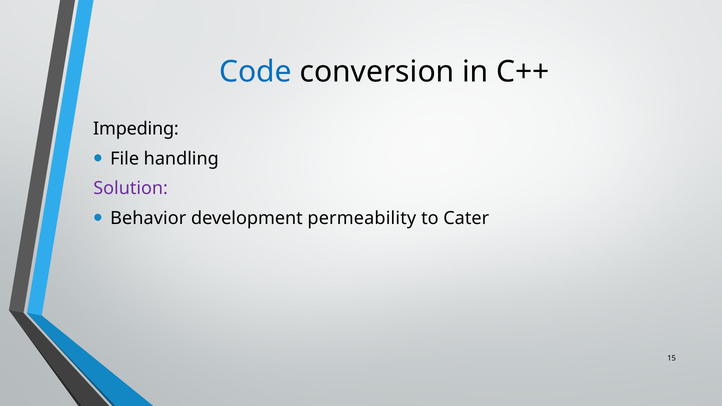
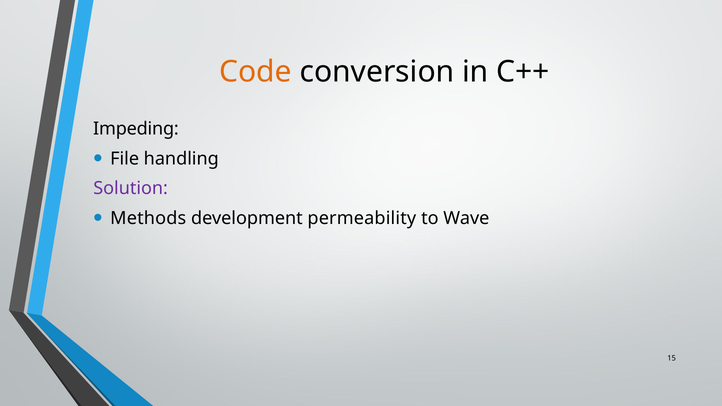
Code colour: blue -> orange (256, 72)
Behavior: Behavior -> Methods (148, 218)
Cater: Cater -> Wave (466, 218)
